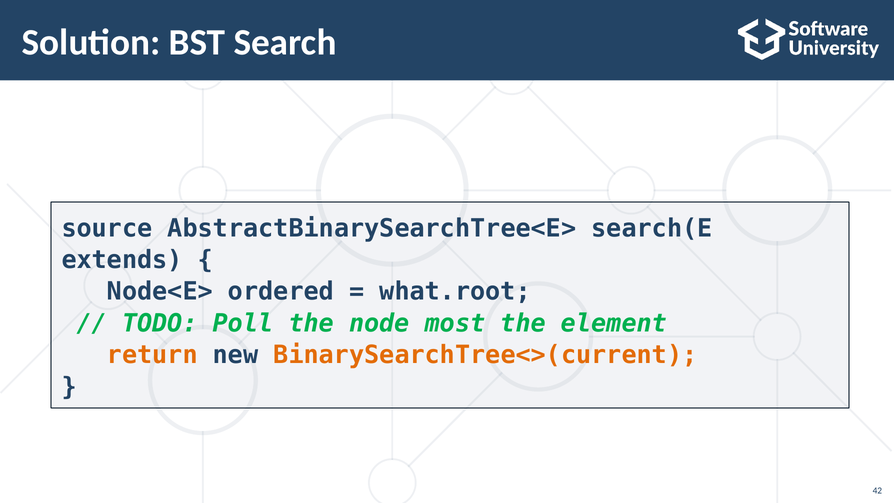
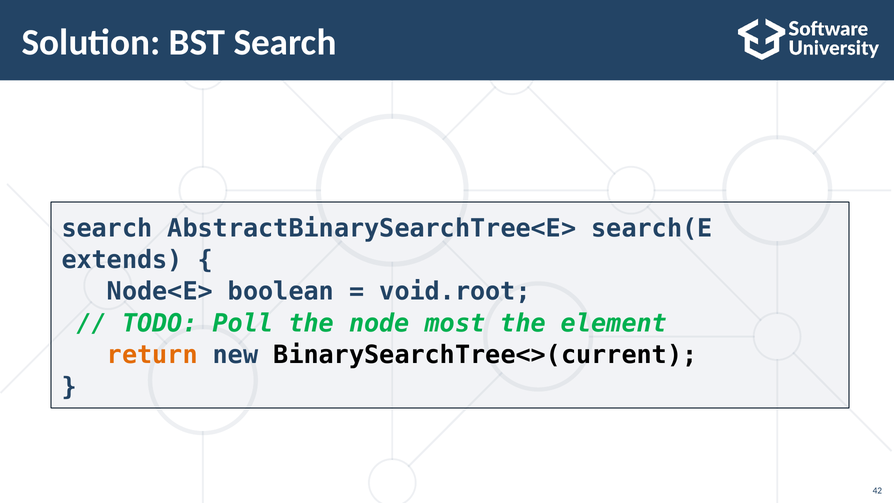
source: source -> search (107, 228)
ordered: ordered -> boolean (281, 292)
what.root: what.root -> void.root (455, 292)
BinarySearchTree<>(current colour: orange -> black (485, 355)
